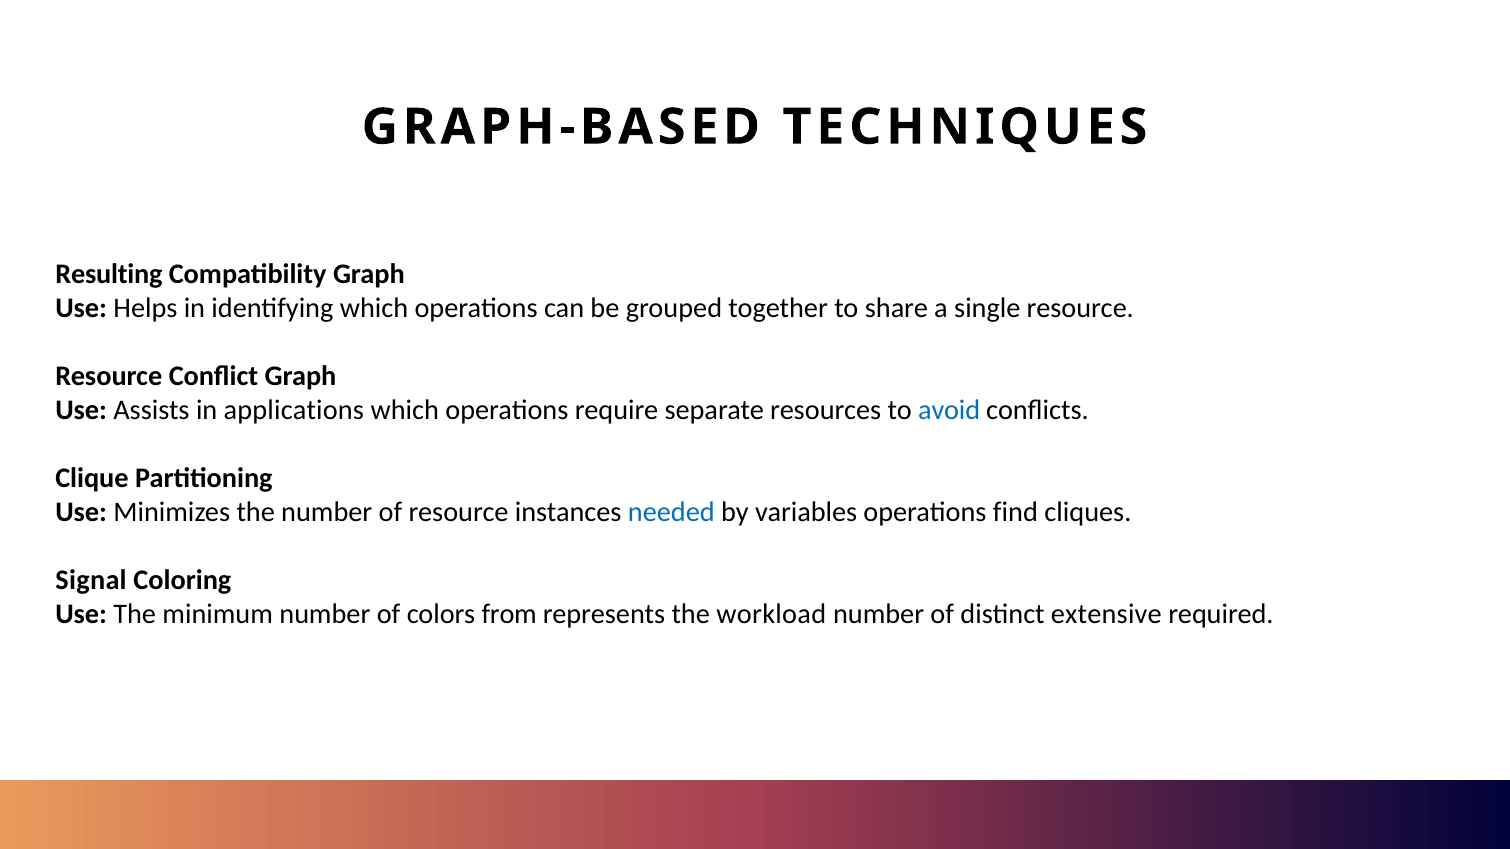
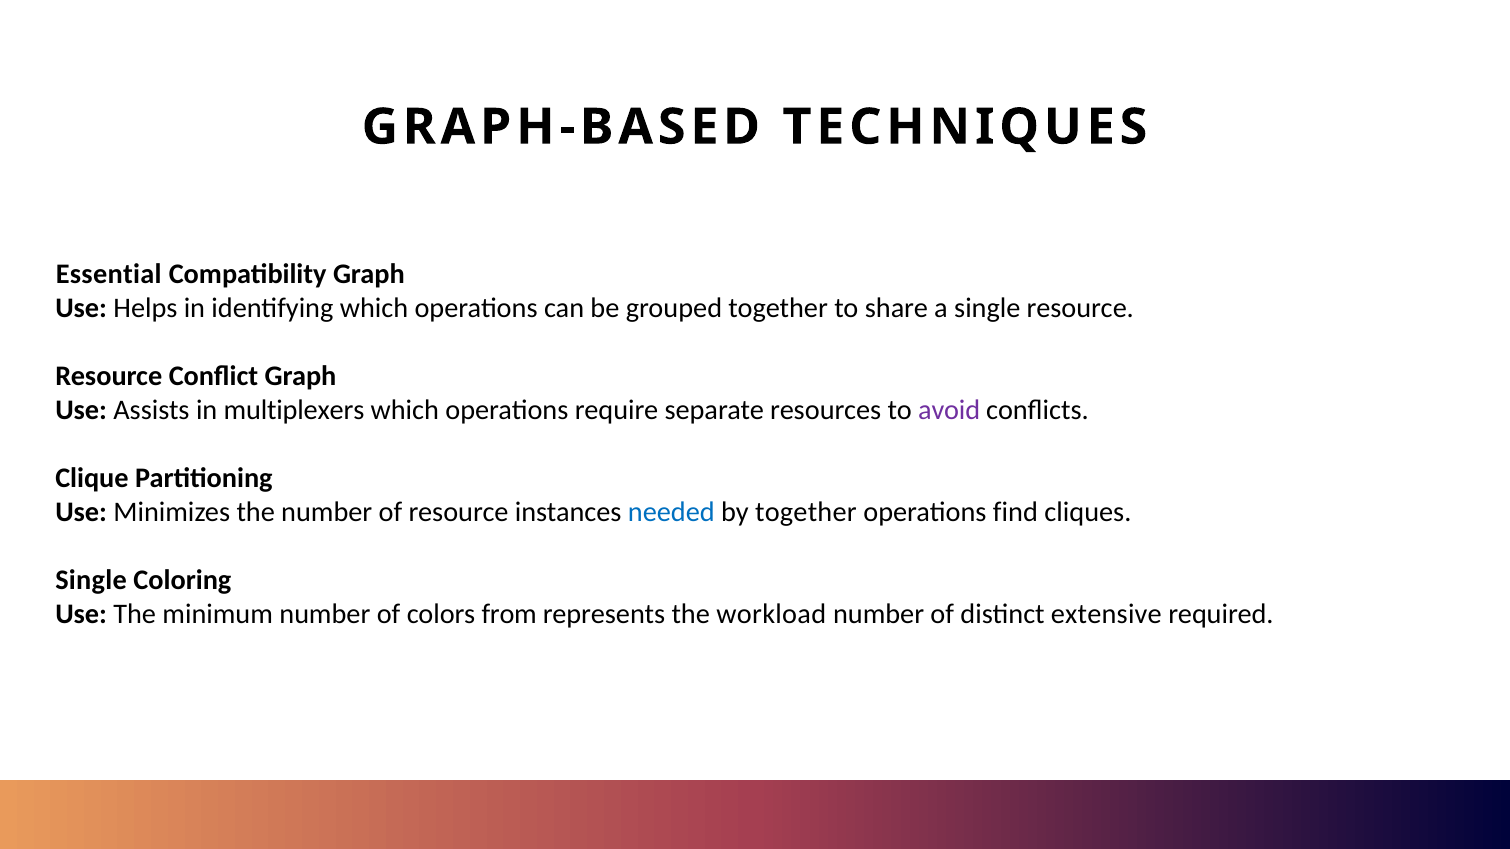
Resulting: Resulting -> Essential (109, 274)
applications: applications -> multiplexers (294, 410)
avoid colour: blue -> purple (949, 410)
by variables: variables -> together (806, 512)
Signal: Signal -> Single (91, 580)
